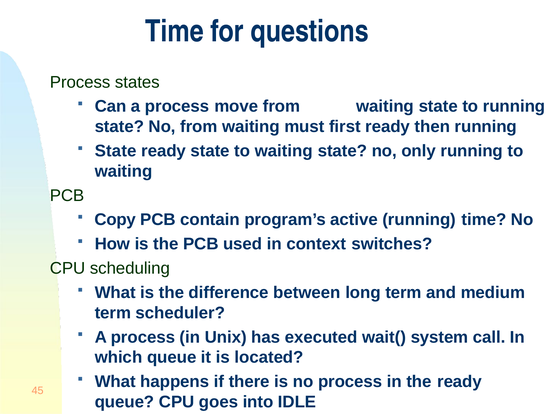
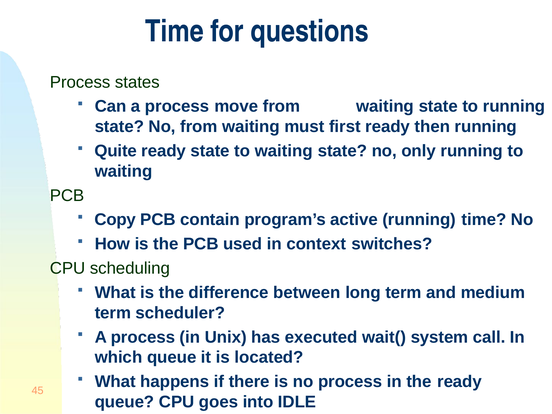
State: State -> Quite (116, 151)
